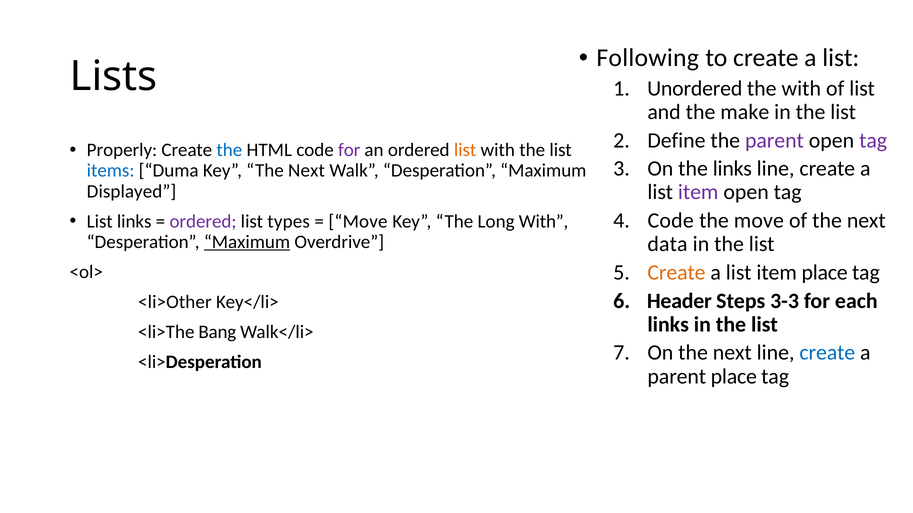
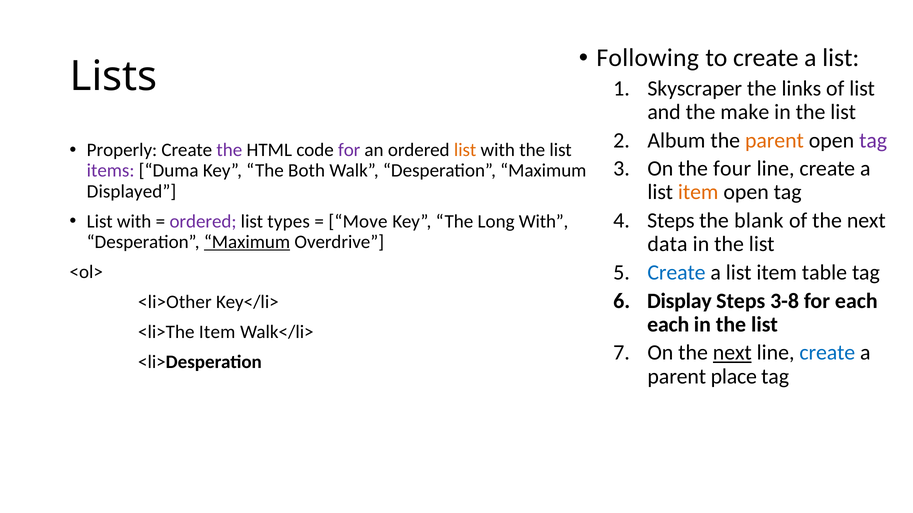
Unordered: Unordered -> Skyscraper (695, 89)
the with: with -> links (801, 89)
Define: Define -> Album (676, 141)
parent colour: purple -> orange (774, 141)
the colour: blue -> purple (229, 150)
the links: links -> four (732, 169)
items colour: blue -> purple (111, 171)
Key The Next: Next -> Both (307, 171)
item colour: purple -> orange (698, 192)
Code: Code -> Steps (671, 221)
the move: move -> blank (759, 221)
links: links -> with (134, 222)
Create colour: orange -> blue (676, 273)
item place: place -> table (824, 273)
Header: Header -> Display (679, 301)
3-3: 3-3 -> 3-8 (785, 301)
links: links -> each (668, 325)
<li>The Bang: Bang -> Item (217, 332)
next underline: none -> present (732, 353)
